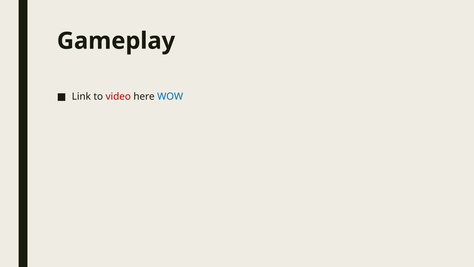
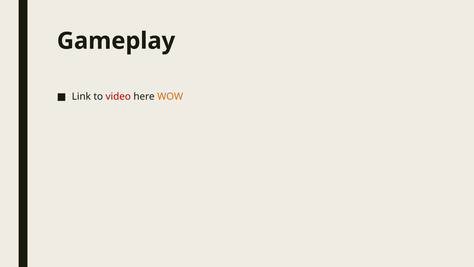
WOW colour: blue -> orange (170, 96)
